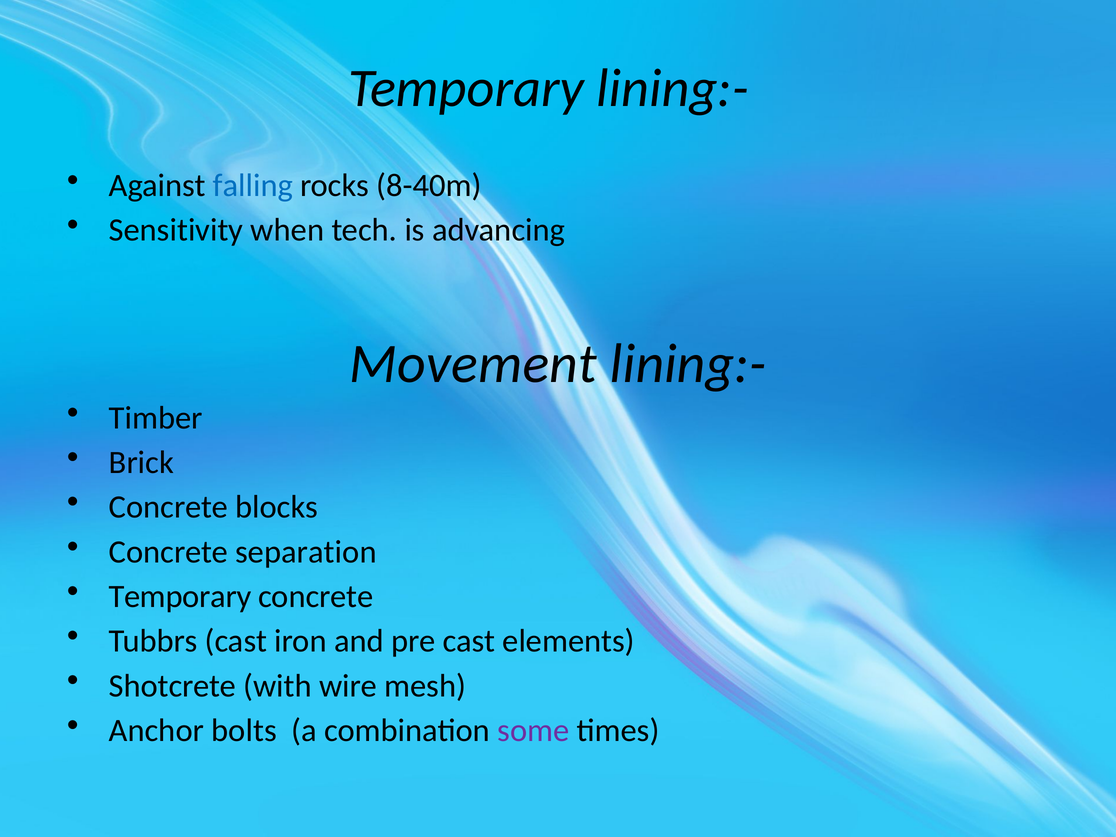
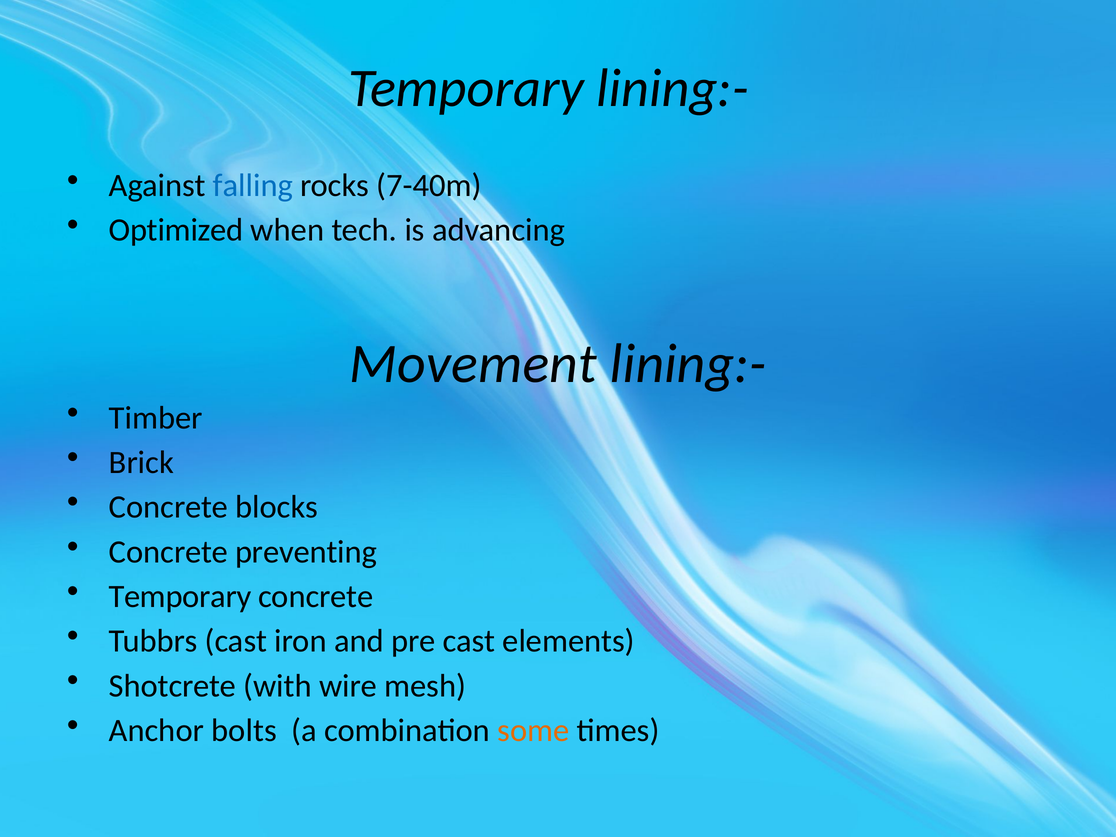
8-40m: 8-40m -> 7-40m (429, 185)
Sensitivity: Sensitivity -> Optimized (176, 230)
separation: separation -> preventing (306, 552)
some colour: purple -> orange (533, 730)
